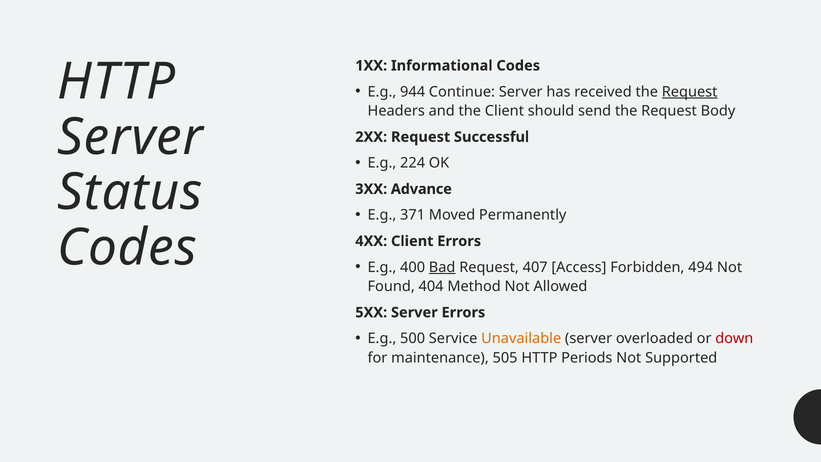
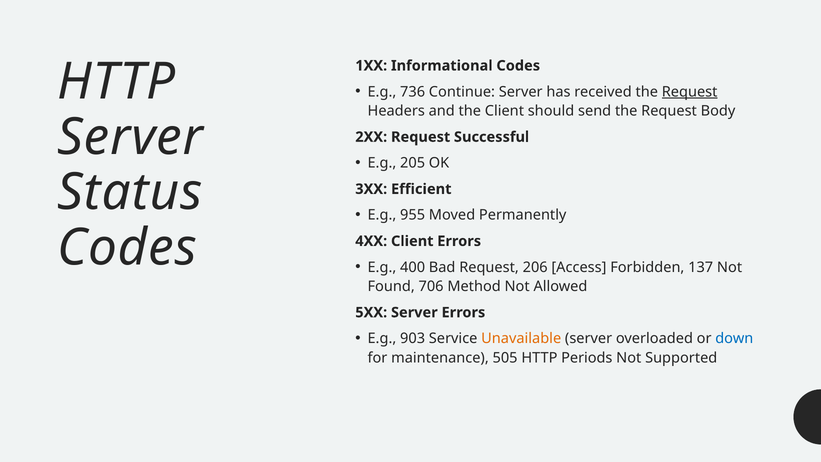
944: 944 -> 736 (413, 92)
224: 224 -> 205 (413, 163)
Advance: Advance -> Efficient (421, 189)
371: 371 -> 955 (413, 215)
Bad underline: present -> none (442, 267)
407: 407 -> 206 (535, 267)
494: 494 -> 137 (701, 267)
404: 404 -> 706 (431, 286)
500: 500 -> 903 (413, 338)
down colour: red -> blue (734, 338)
